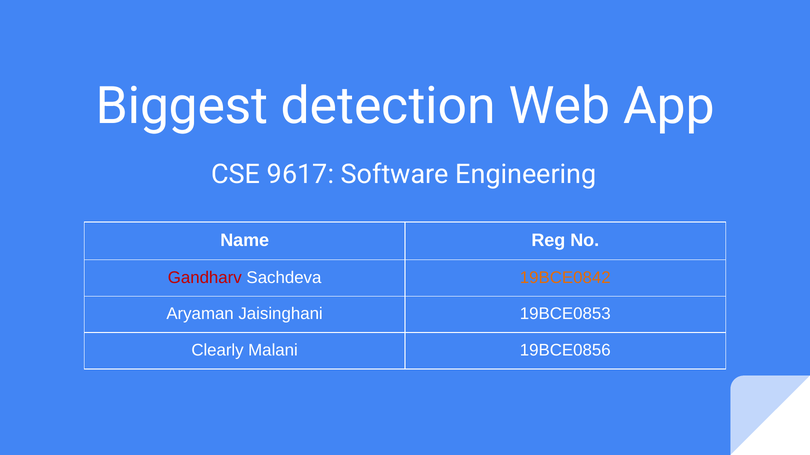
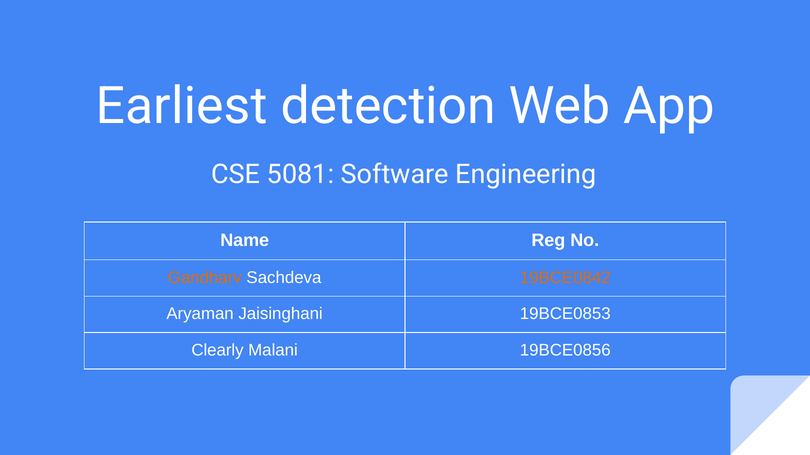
Biggest: Biggest -> Earliest (182, 106)
9617: 9617 -> 5081 (301, 174)
Gandharv colour: red -> orange (205, 278)
